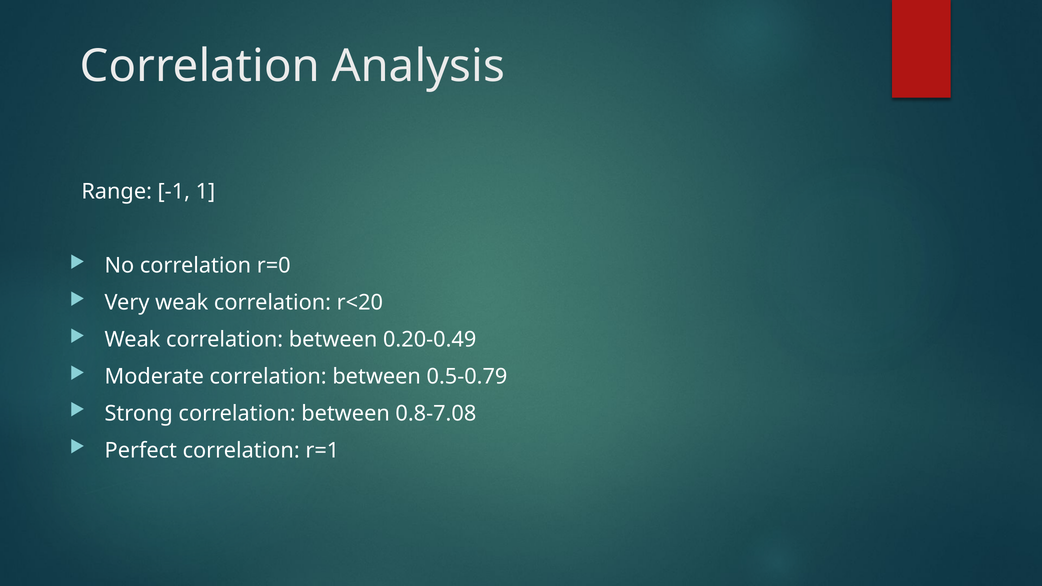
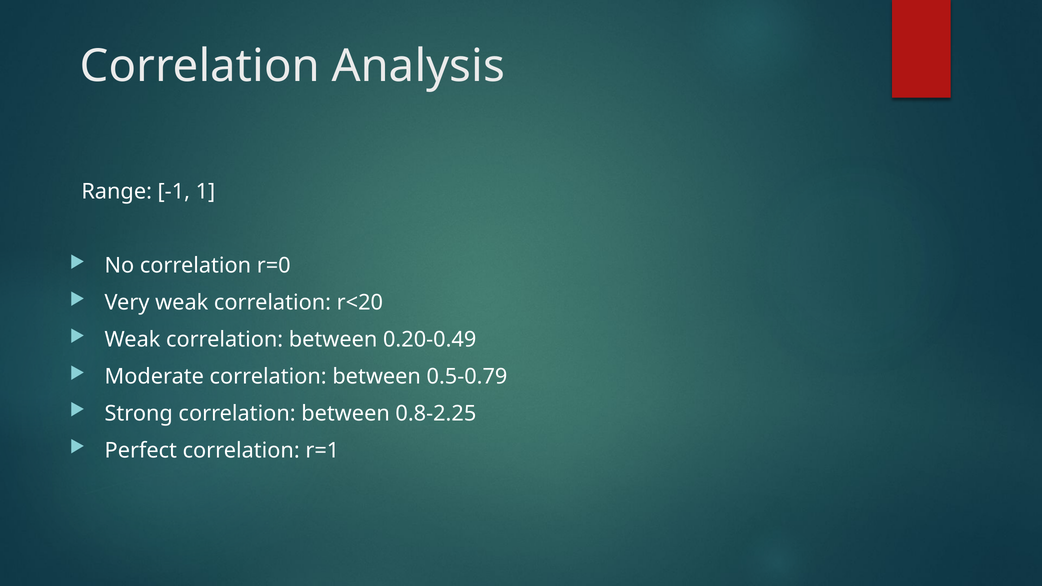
0.8-7.08: 0.8-7.08 -> 0.8-2.25 (436, 413)
